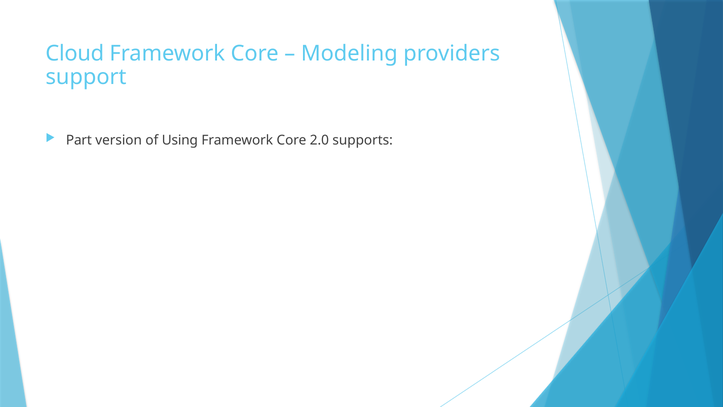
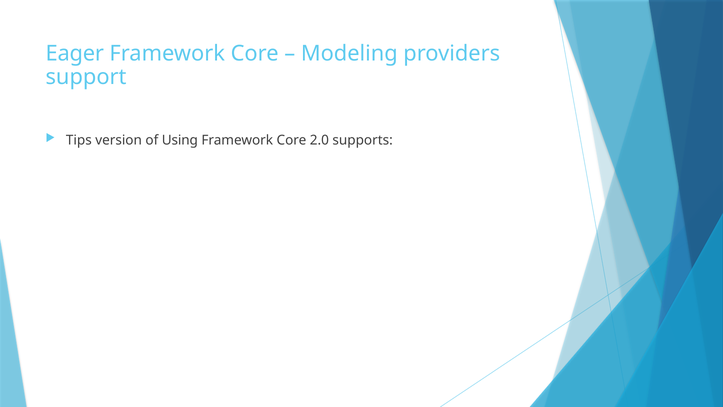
Cloud: Cloud -> Eager (75, 53)
Part: Part -> Tips (79, 140)
